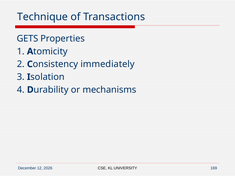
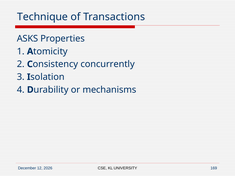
GETS: GETS -> ASKS (28, 39)
immediately: immediately -> concurrently (108, 64)
